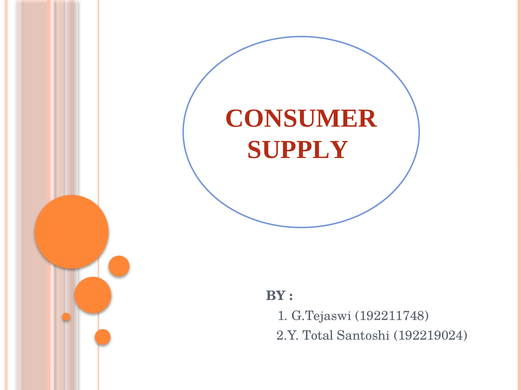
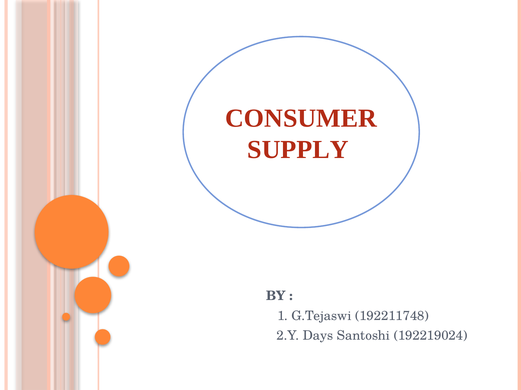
Total: Total -> Days (318, 336)
